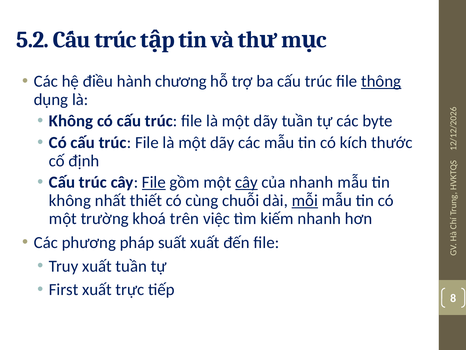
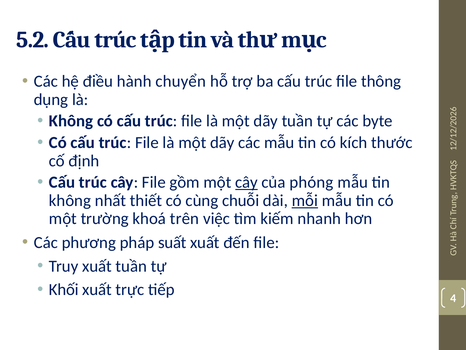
chương: chương -> chuyển (181, 81)
thông underline: present -> none (381, 81)
File underline: present -> none (154, 182)
của nhanh: nhanh -> phóng (311, 182)
First: First -> Khối (64, 289)
8: 8 -> 4 (453, 298)
